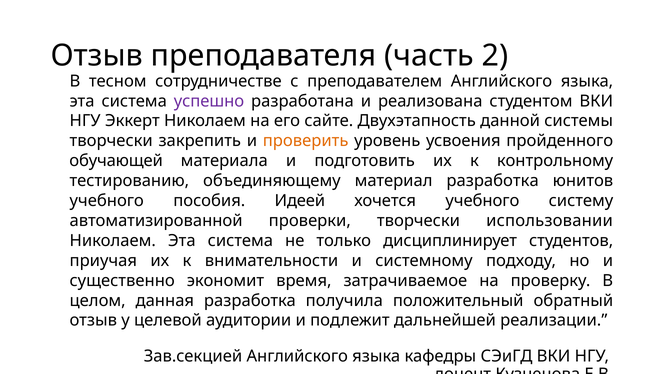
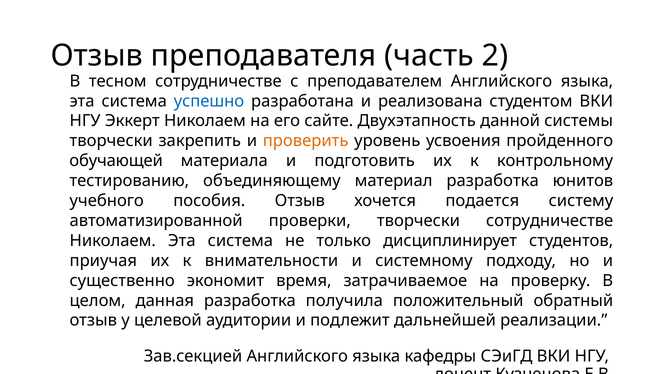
успешно colour: purple -> blue (209, 101)
пособия Идеей: Идеей -> Отзыв (300, 201)
хочется учебного: учебного -> подается (482, 201)
творчески использовании: использовании -> сотрудничестве (550, 220)
